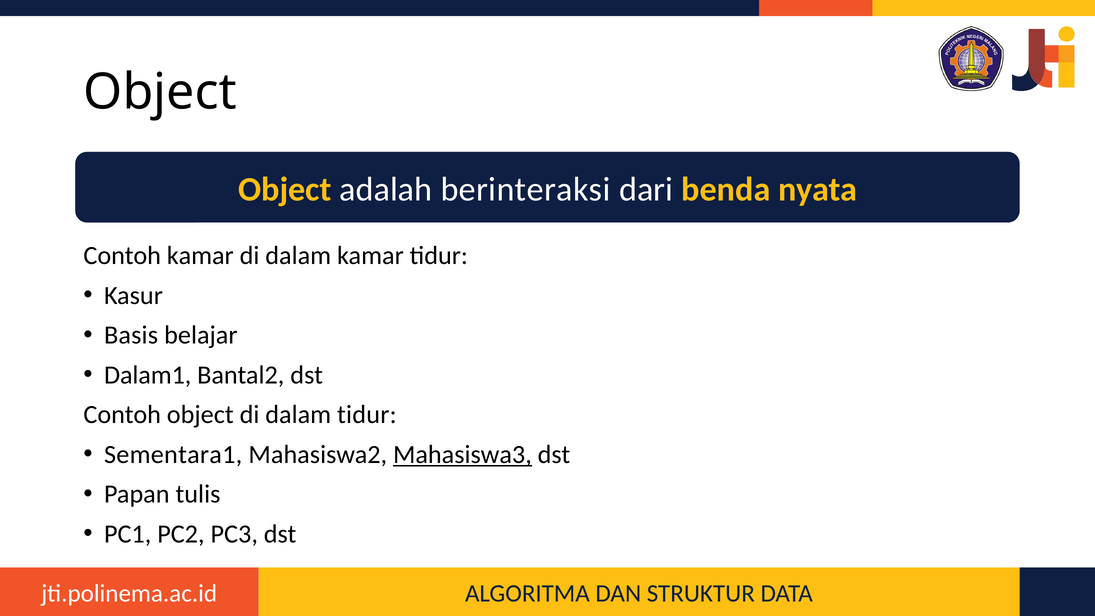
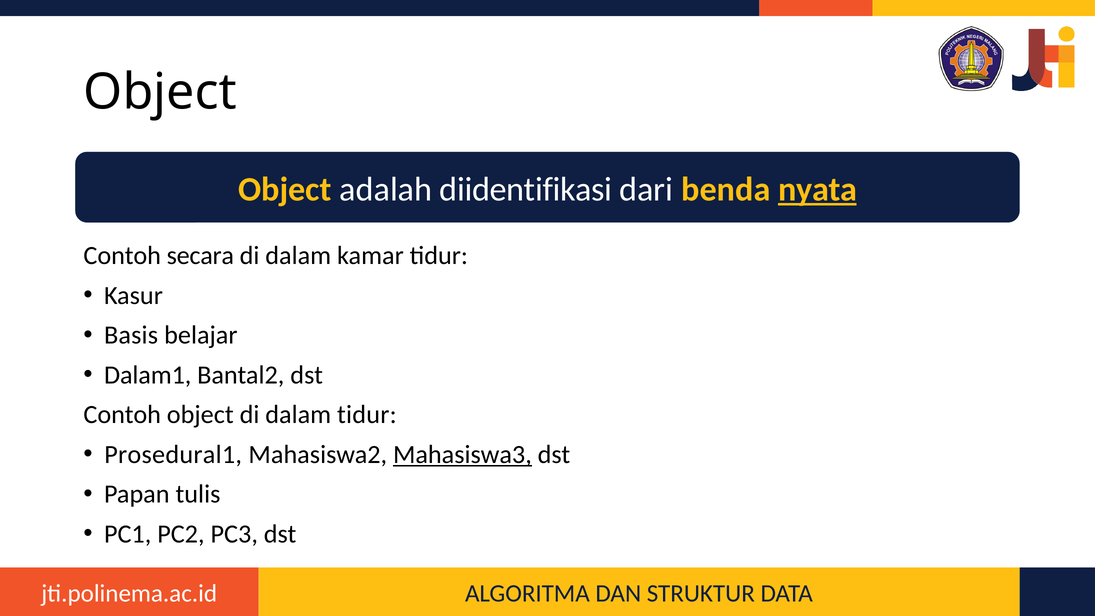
berinteraksi: berinteraksi -> diidentifikasi (526, 189)
nyata underline: none -> present (818, 189)
Contoh kamar: kamar -> secara (200, 256)
Sementara1: Sementara1 -> Prosedural1 (173, 454)
